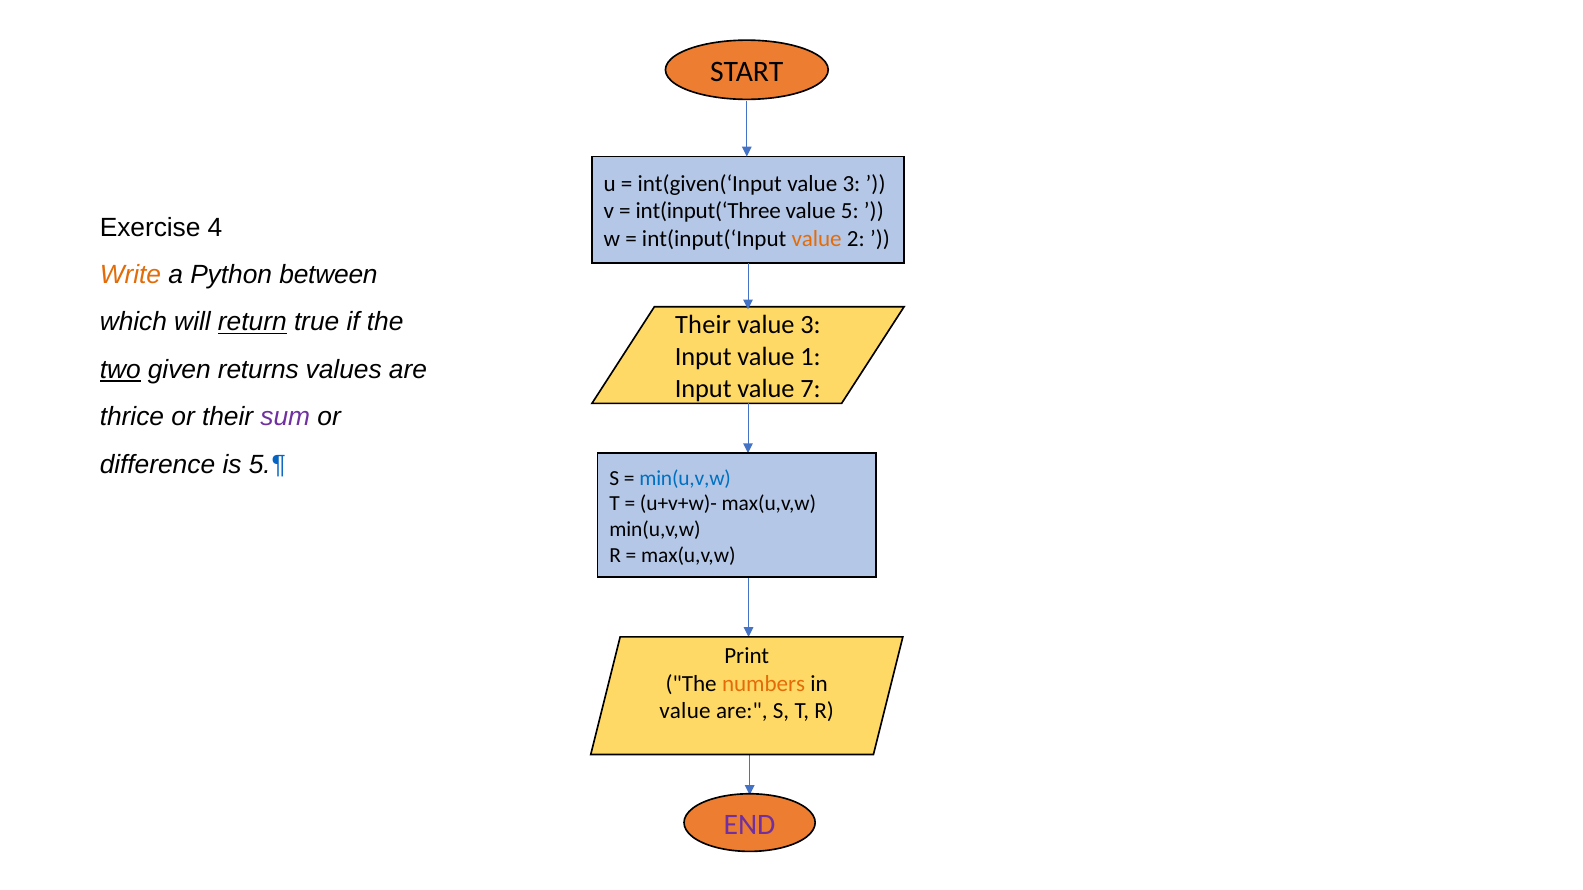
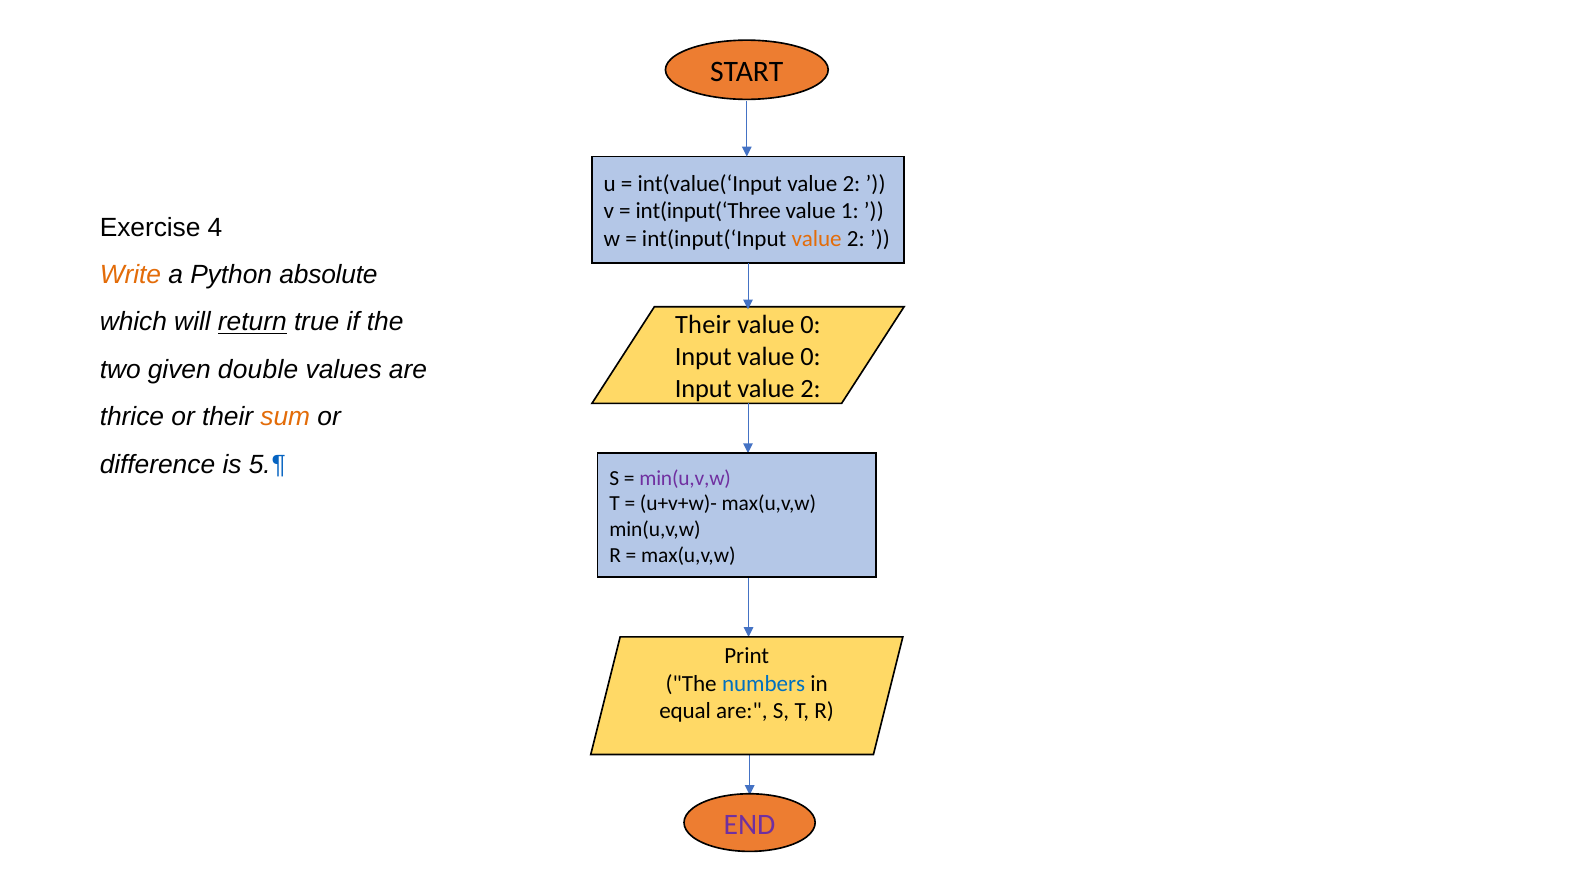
int(given(‘Input: int(given(‘Input -> int(value(‘Input (710, 184)
3: 3 -> 2 (851, 184)
5: 5 -> 1 (850, 211)
between: between -> absolute (328, 275)
3: 3 -> 0 (811, 325)
Input value 1: 1 -> 0 (811, 357)
two underline: present -> none (120, 370)
returns: returns -> double (258, 370)
Input value 7: 7 -> 2 (811, 389)
sum colour: purple -> orange (285, 417)
min(u,v,w colour: blue -> purple (685, 478)
numbers colour: orange -> blue (764, 684)
value: value -> equal (685, 711)
